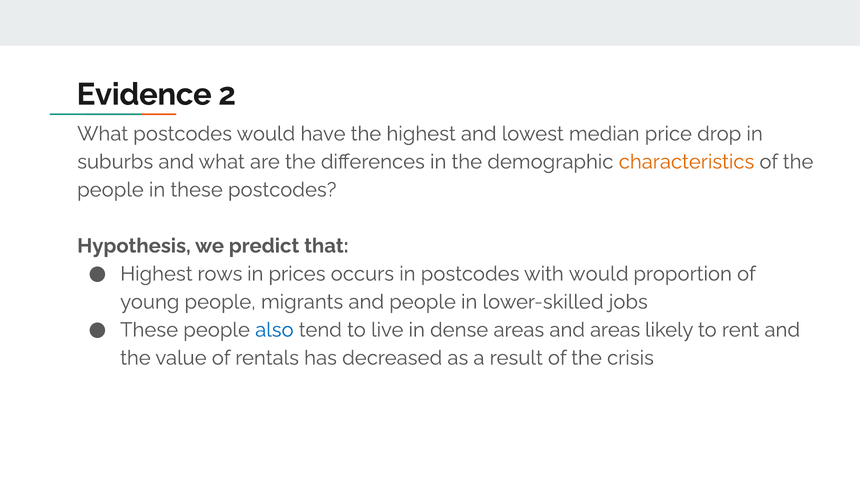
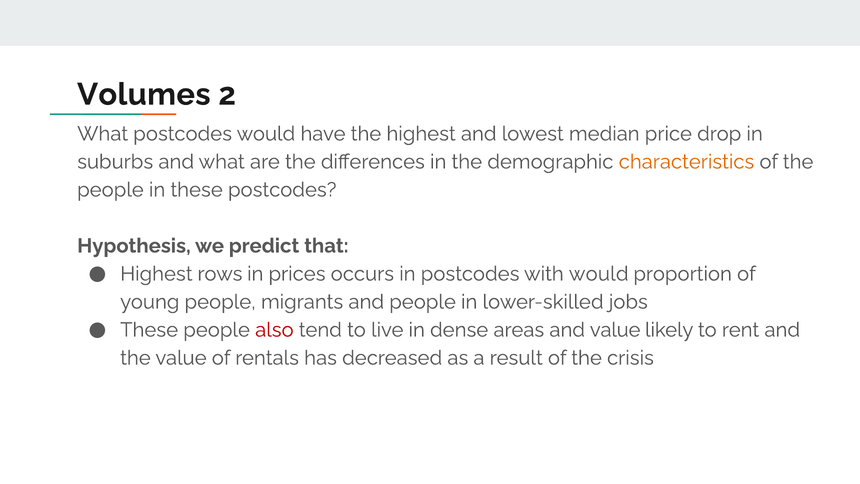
Evidence: Evidence -> Volumes (144, 94)
also colour: blue -> red (274, 330)
and areas: areas -> value (615, 330)
